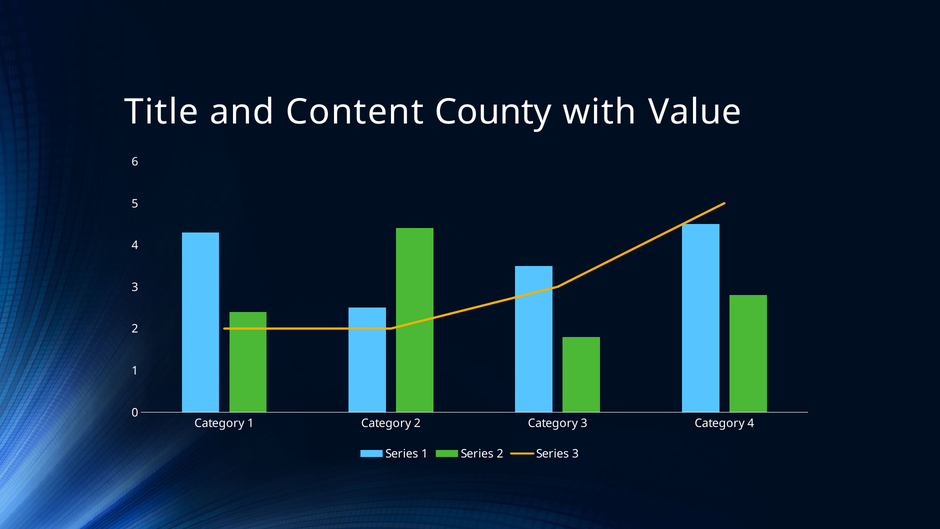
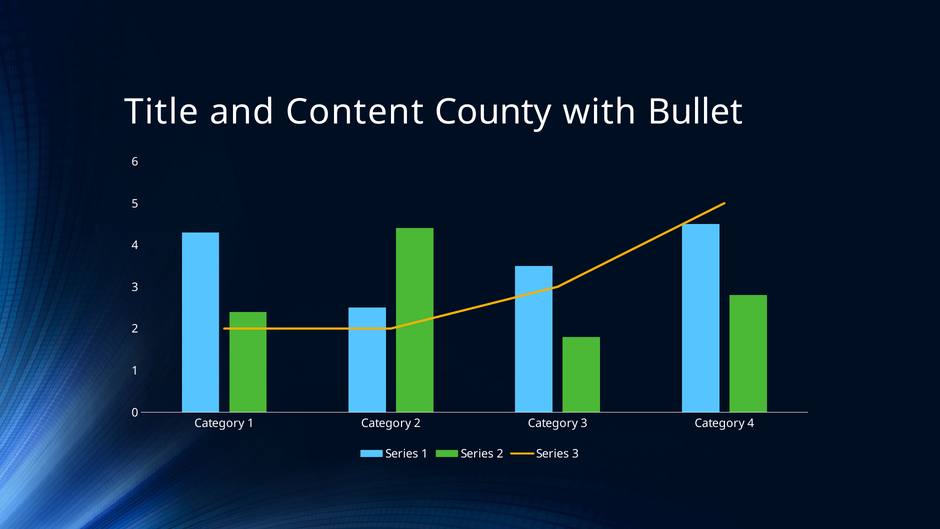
Value: Value -> Bullet (695, 112)
